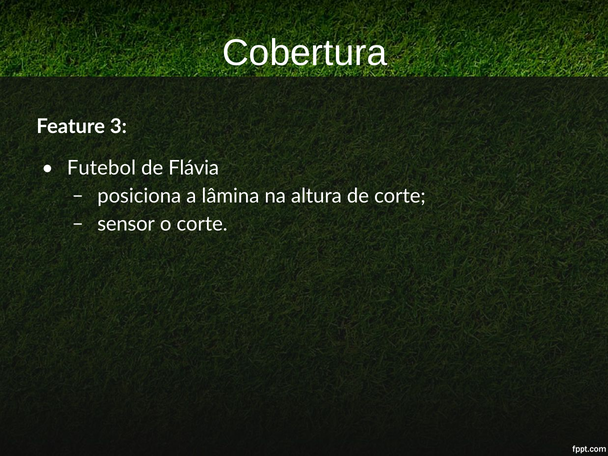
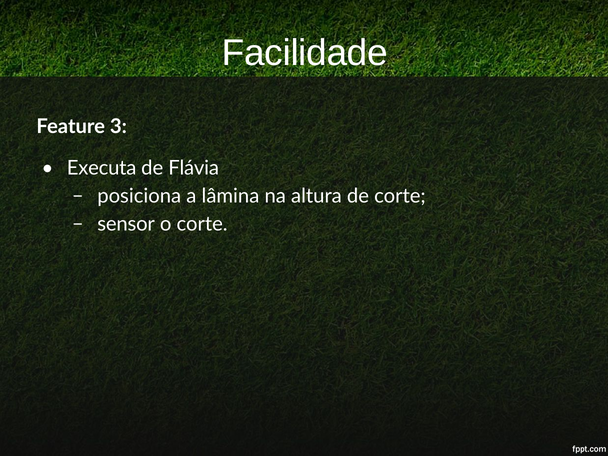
Cobertura: Cobertura -> Facilidade (305, 53)
Futebol: Futebol -> Executa (102, 168)
